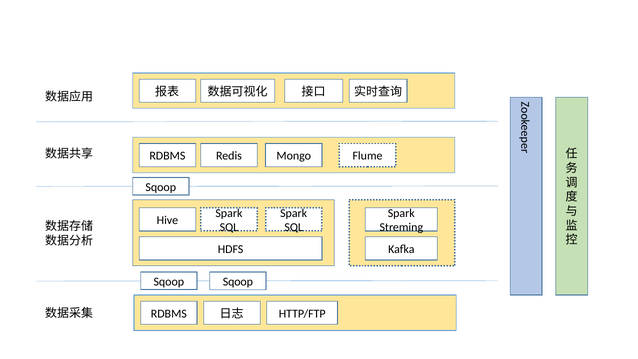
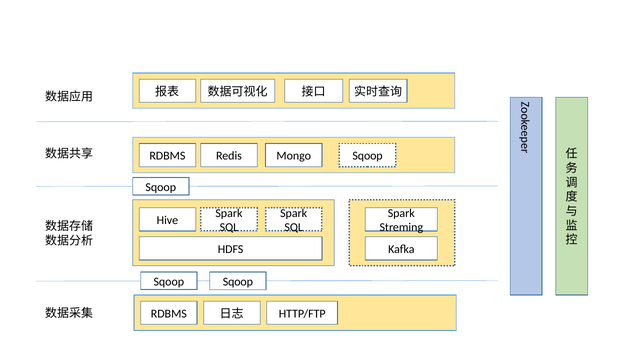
Mongo Flume: Flume -> Sqoop (368, 156)
